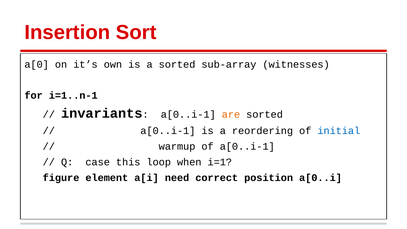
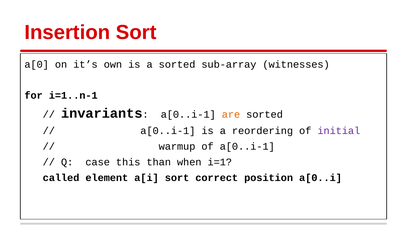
initial colour: blue -> purple (339, 131)
loop: loop -> than (159, 162)
figure: figure -> called (61, 178)
a[i need: need -> sort (177, 178)
